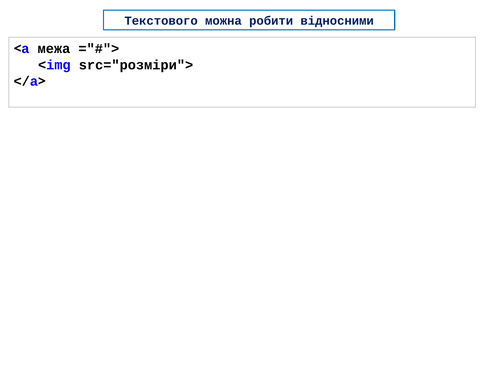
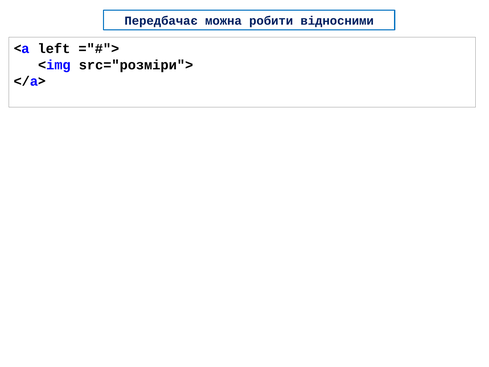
Текстового: Текстового -> Передбачає (161, 21)
межа: межа -> left (54, 49)
